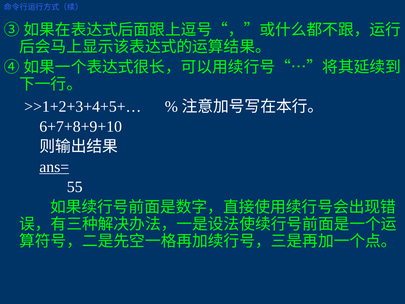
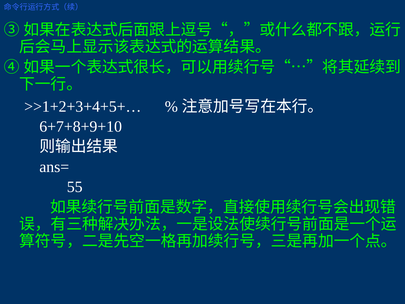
ans= underline: present -> none (54, 167)
